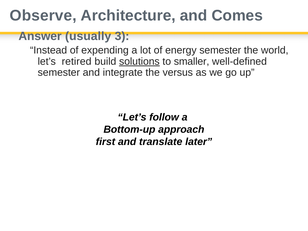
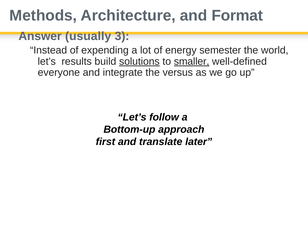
Observe: Observe -> Methods (43, 16)
Comes: Comes -> Format (237, 16)
retired: retired -> results (77, 61)
smaller underline: none -> present (192, 61)
semester: semester -> everyone (59, 72)
